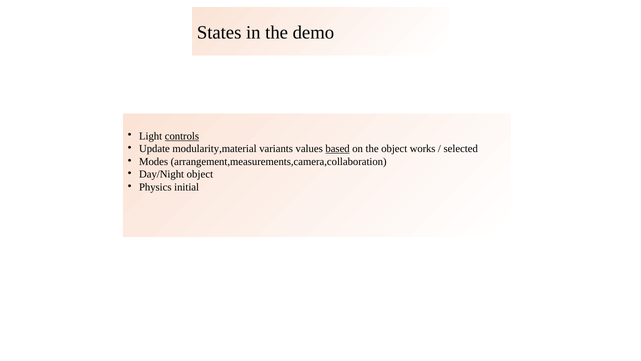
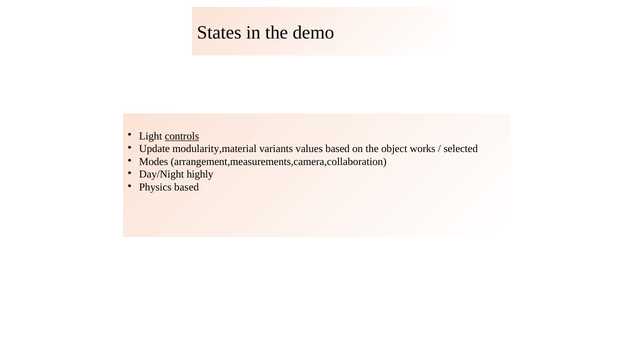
based underline: present -> none (338, 149)
Day/Night object: object -> highly (200, 174)
Physics initial: initial -> based (187, 187)
